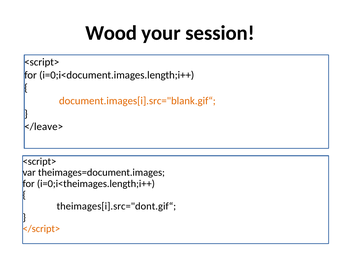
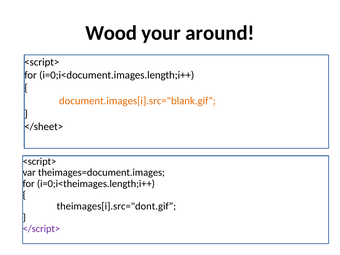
session: session -> around (220, 33)
</leave>: </leave> -> </sheet> (44, 127)
</script> colour: orange -> purple (41, 229)
